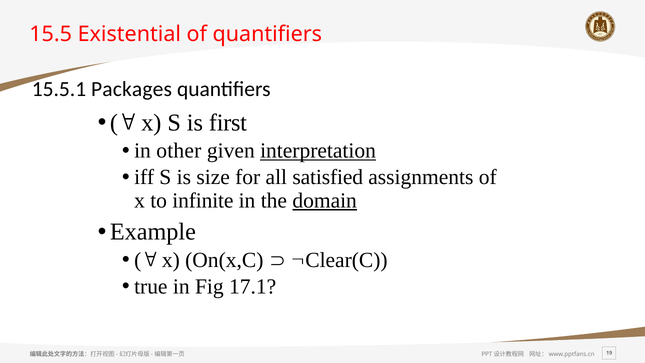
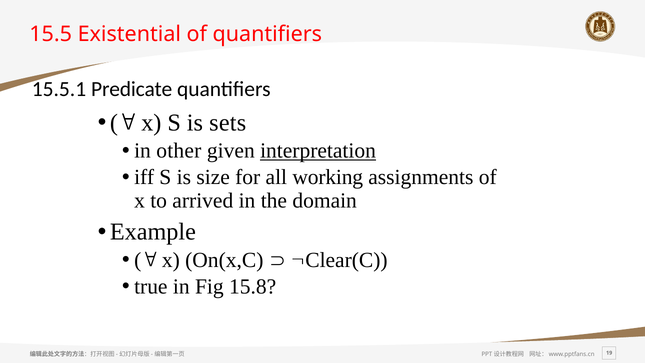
Packages: Packages -> Predicate (132, 89)
first: first -> sets (228, 123)
satisfied: satisfied -> working (328, 177)
infinite: infinite -> arrived (203, 200)
domain underline: present -> none (325, 200)
17.1: 17.1 -> 15.8 (253, 287)
